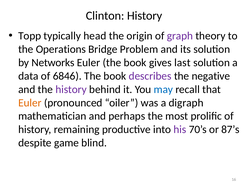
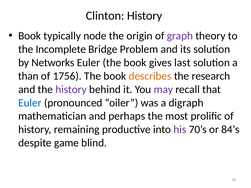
Topp: Topp -> Book (30, 36)
head: head -> node (95, 36)
Operations: Operations -> Incomplete (61, 49)
data: data -> than (28, 76)
6846: 6846 -> 1756 (67, 76)
describes colour: purple -> orange (150, 76)
negative: negative -> research (211, 76)
may colour: blue -> purple (163, 89)
Euler colour: orange -> blue (30, 103)
87’s: 87’s -> 84’s (230, 130)
